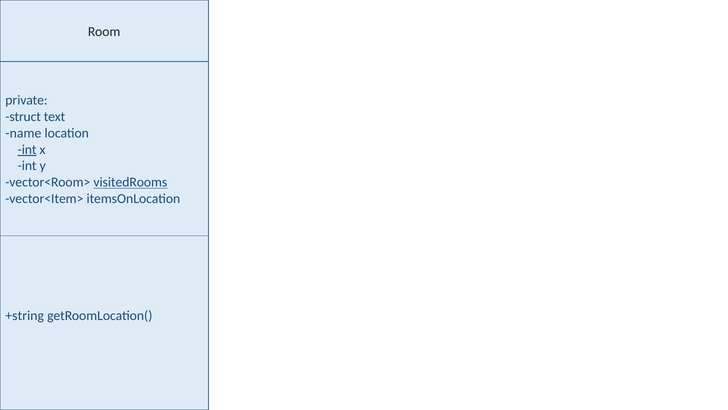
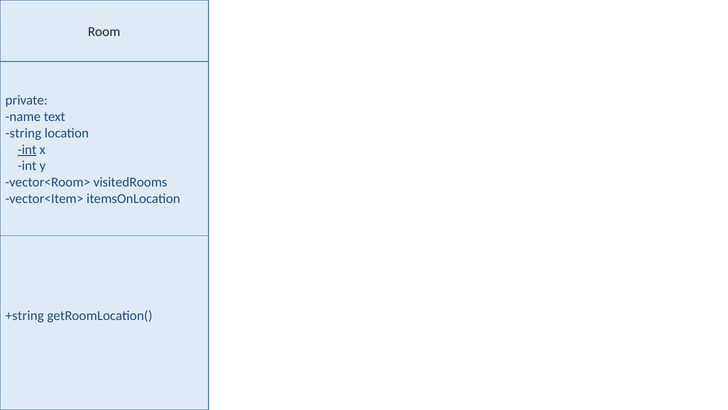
struct: struct -> name (23, 117)
name: name -> string (23, 133)
visitedRooms underline: present -> none (130, 182)
